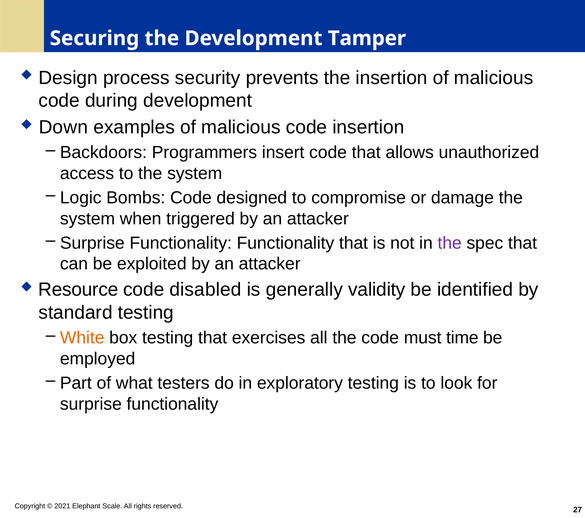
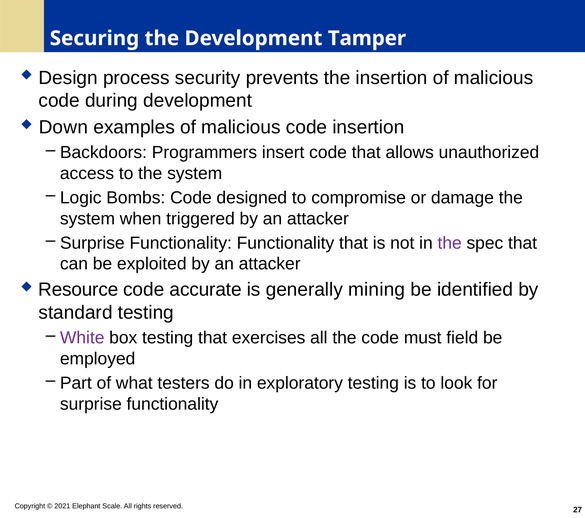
disabled: disabled -> accurate (206, 290)
validity: validity -> mining (377, 290)
White colour: orange -> purple (82, 338)
time: time -> field (462, 338)
